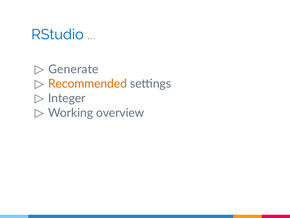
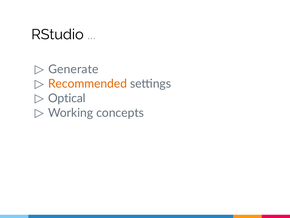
RStudio colour: blue -> black (57, 34)
Integer: Integer -> Optical (67, 98)
overview: overview -> concepts (120, 113)
